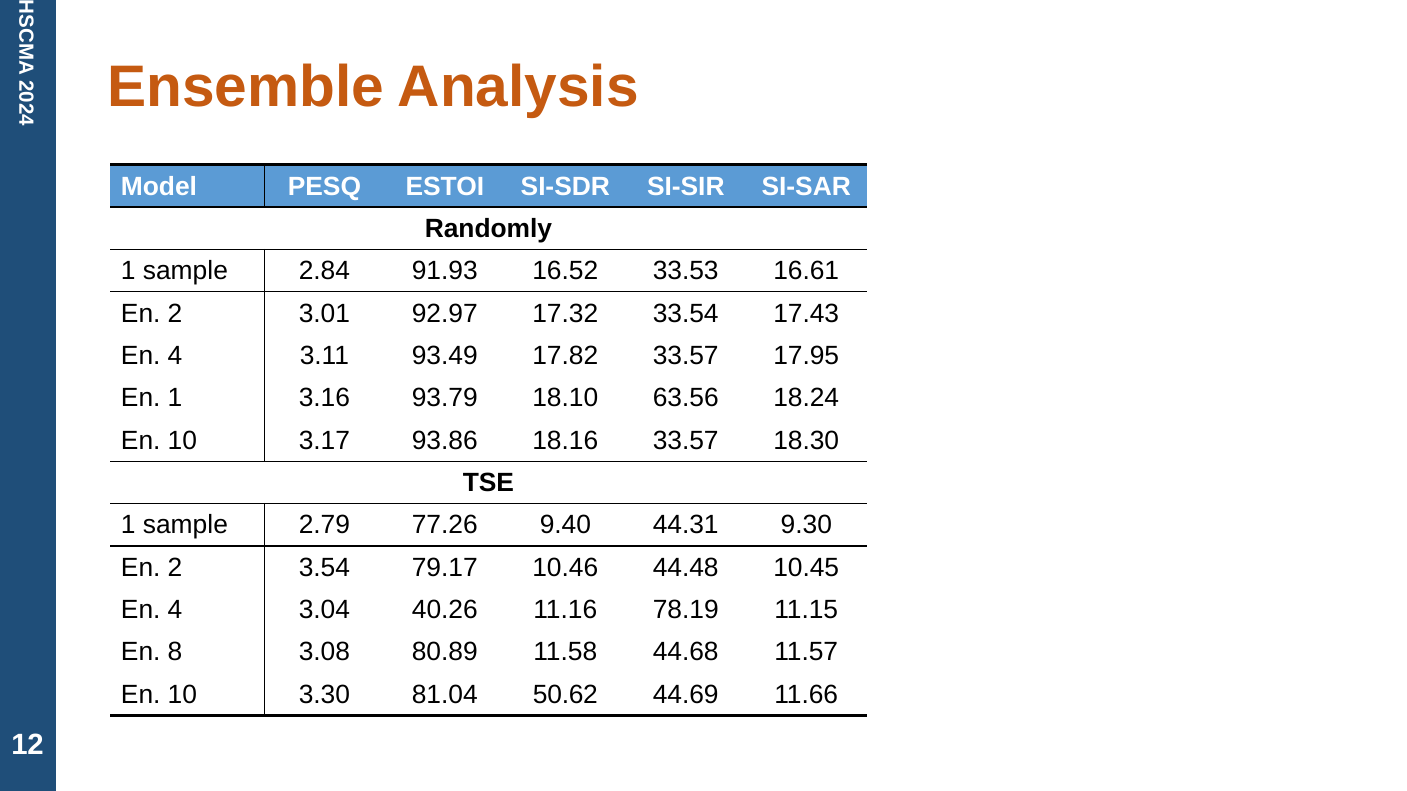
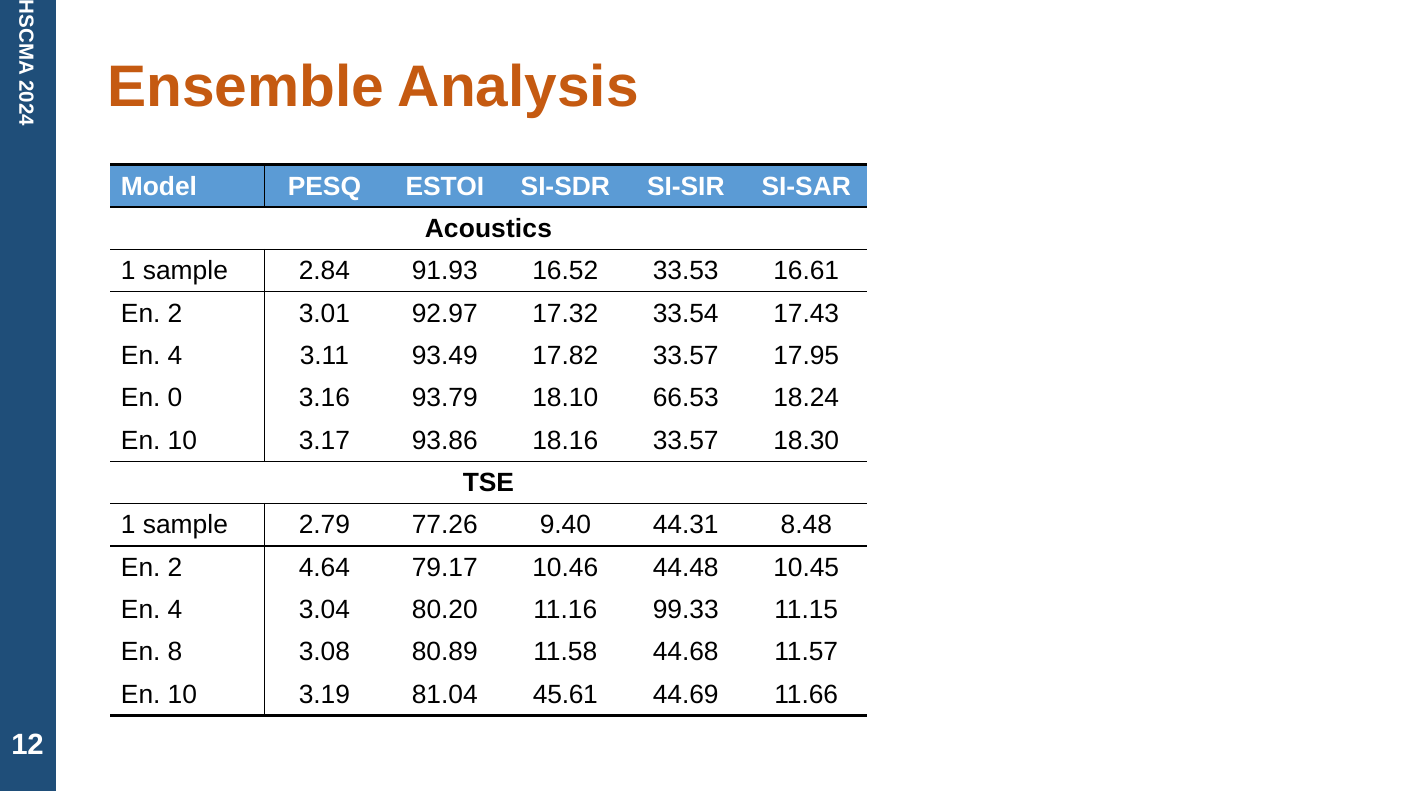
Randomly: Randomly -> Acoustics (488, 229)
En 1: 1 -> 0 (175, 398)
63.56: 63.56 -> 66.53 (686, 398)
9.30: 9.30 -> 8.48 (806, 525)
3.54: 3.54 -> 4.64 (324, 568)
40.26: 40.26 -> 80.20 (445, 610)
78.19: 78.19 -> 99.33 (686, 610)
3.30: 3.30 -> 3.19 (324, 695)
50.62: 50.62 -> 45.61 (565, 695)
